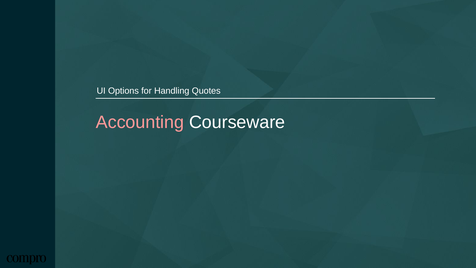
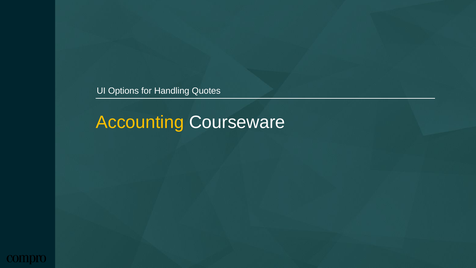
Accounting colour: pink -> yellow (140, 122)
